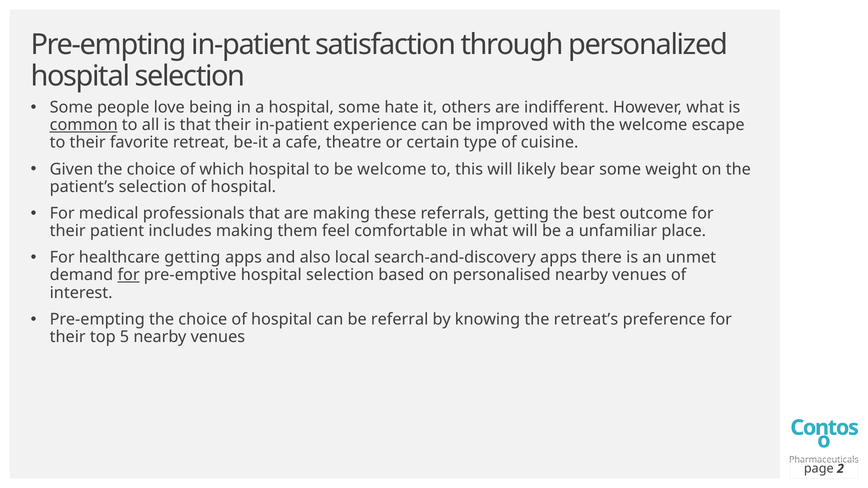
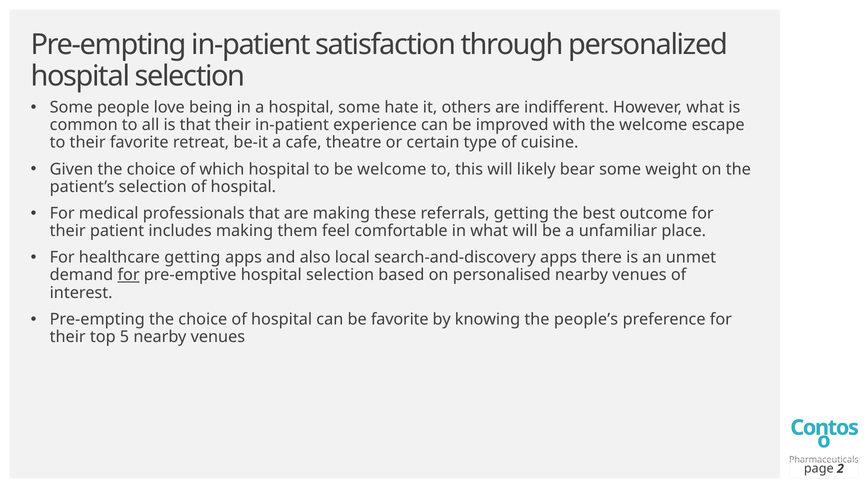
common underline: present -> none (84, 125)
be referral: referral -> favorite (400, 319)
retreat’s: retreat’s -> people’s (586, 319)
